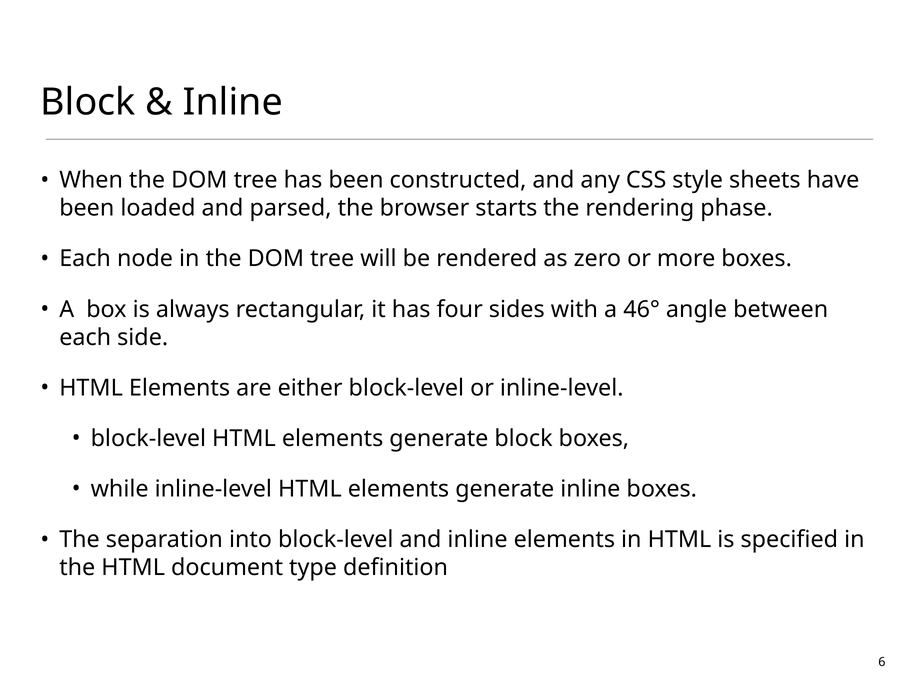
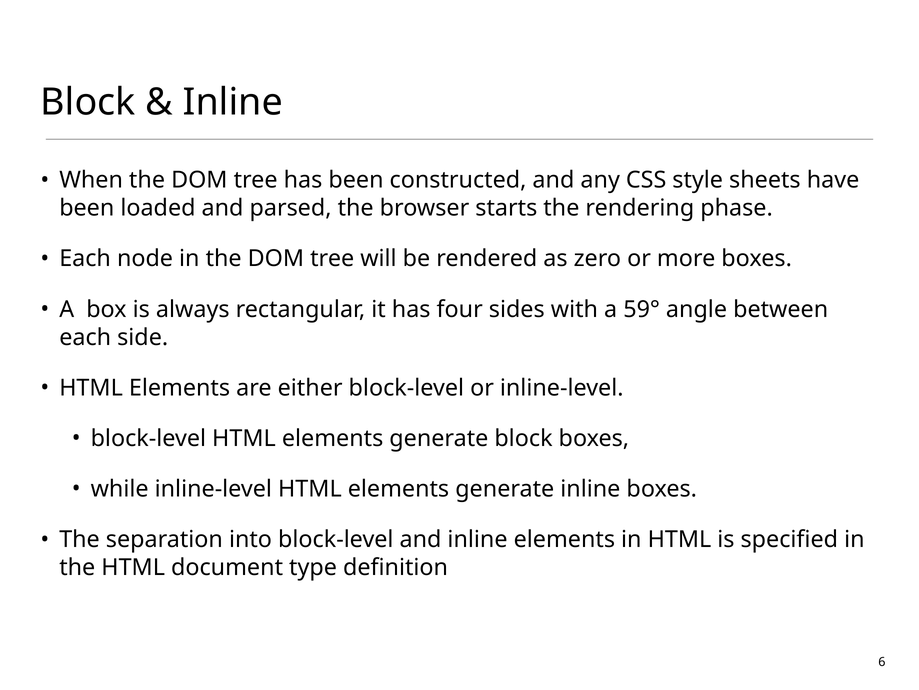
46°: 46° -> 59° (642, 309)
